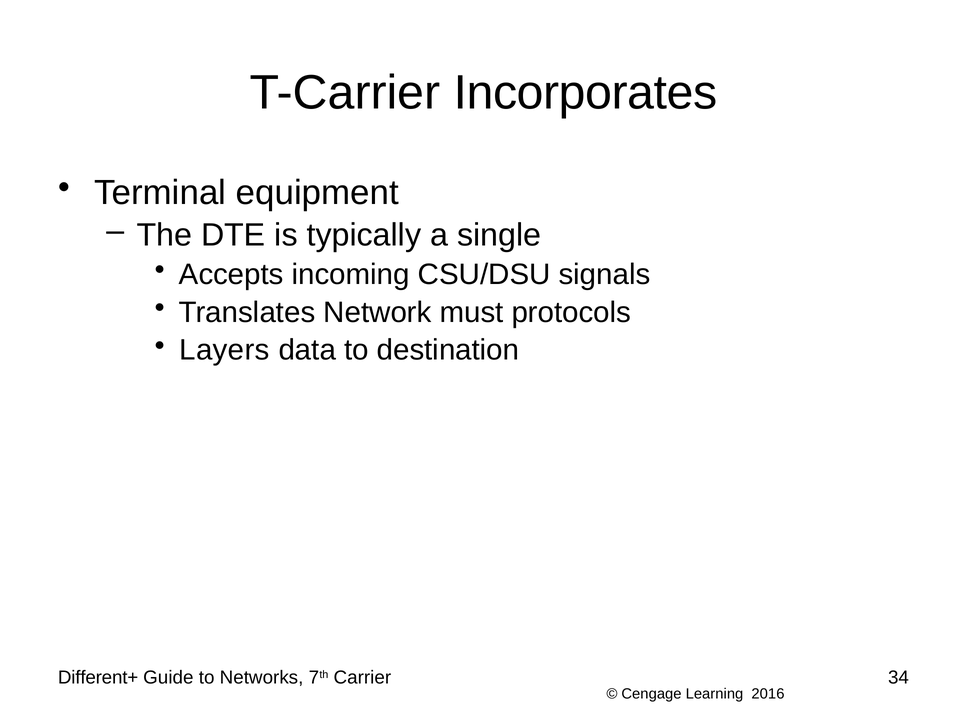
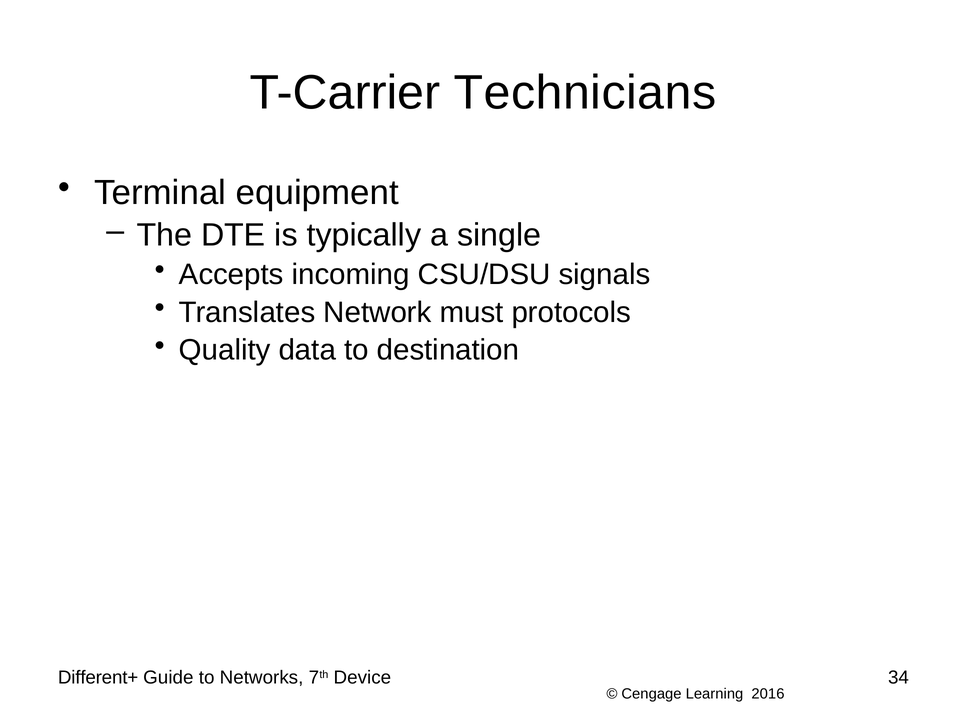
Incorporates: Incorporates -> Technicians (585, 93)
Layers: Layers -> Quality (225, 350)
Carrier: Carrier -> Device (362, 678)
